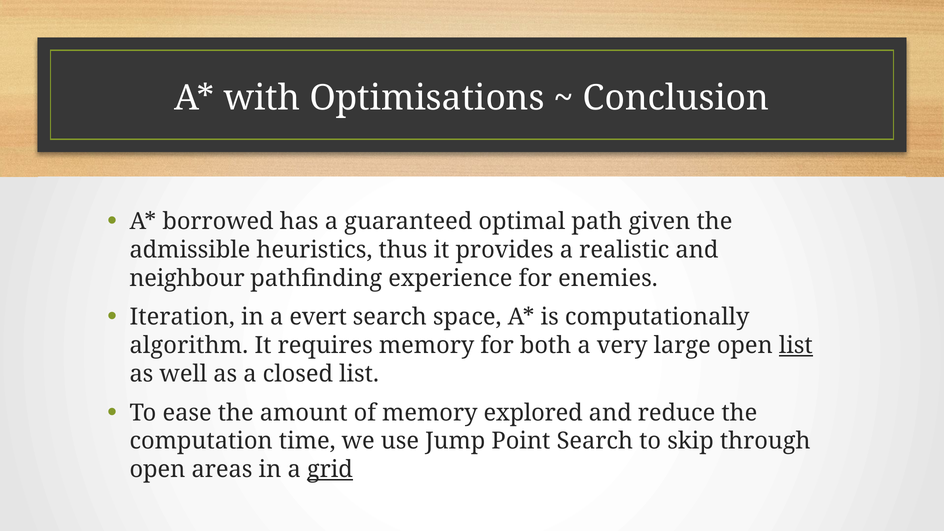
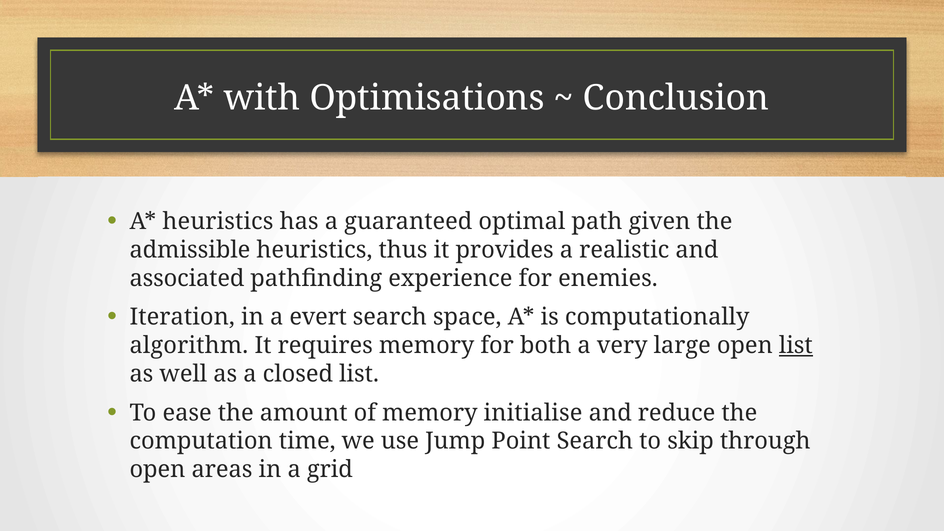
borrowed: borrowed -> heuristics (218, 222)
neighbour: neighbour -> associated (187, 278)
explored: explored -> initialise (533, 413)
grid underline: present -> none (330, 469)
